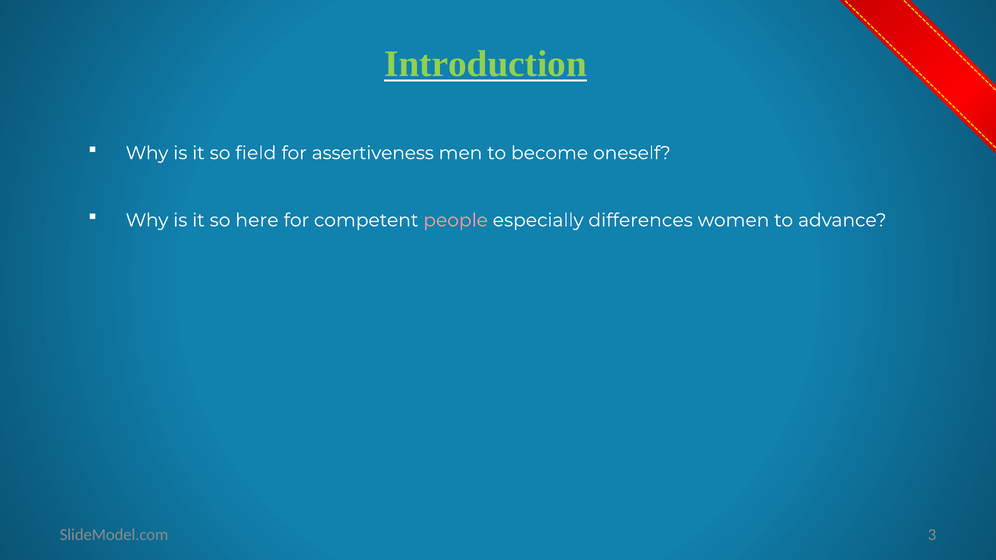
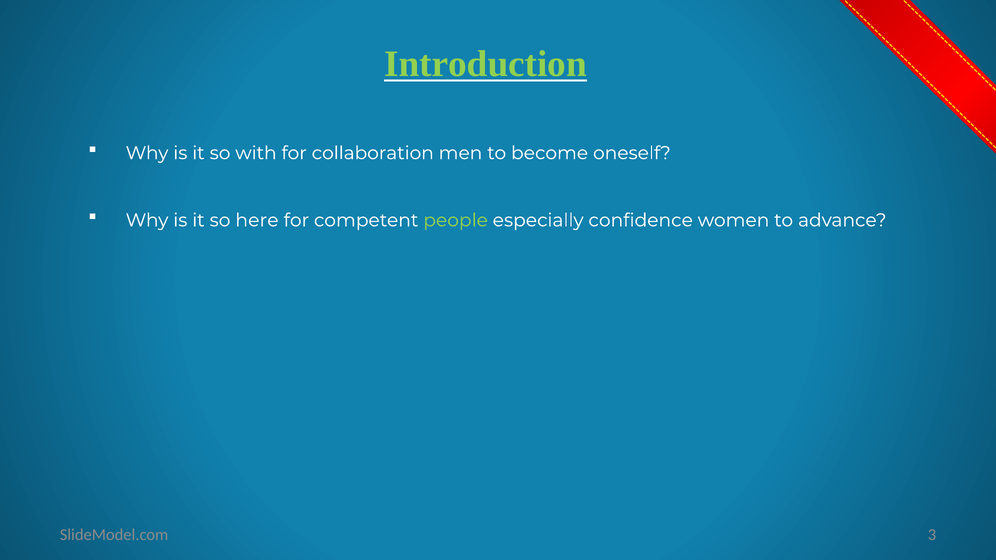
field: field -> with (256, 153)
assertiveness: assertiveness -> collaboration (373, 153)
people colour: pink -> light green (456, 220)
differences: differences -> confidence (641, 220)
